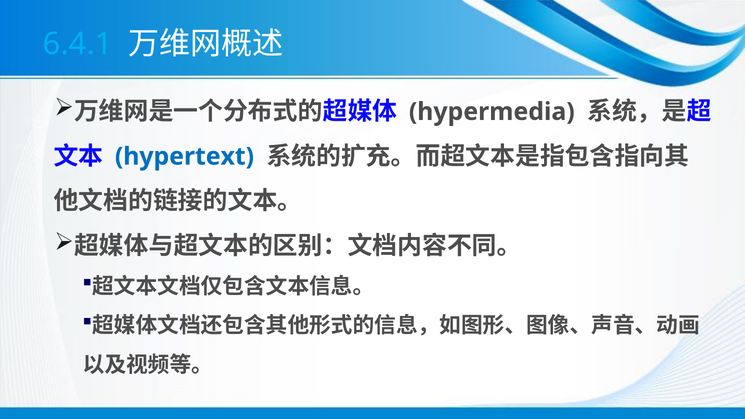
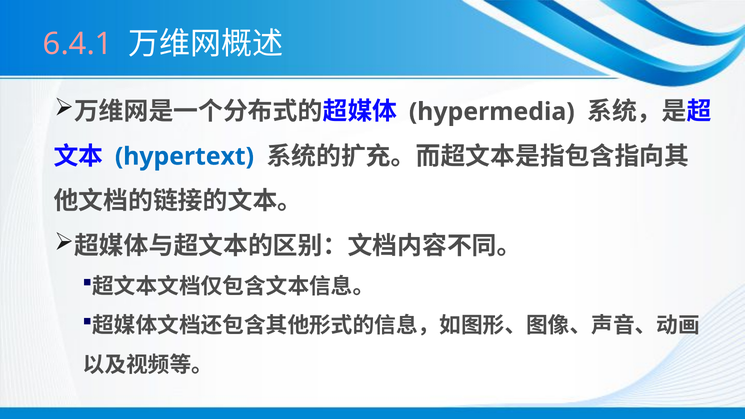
6.4.1 colour: light blue -> pink (78, 44)
